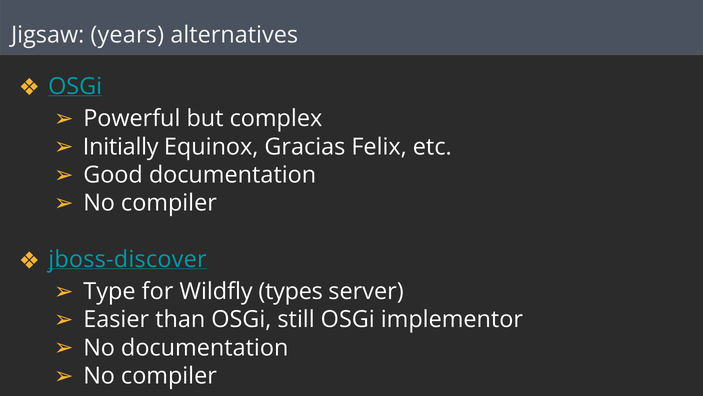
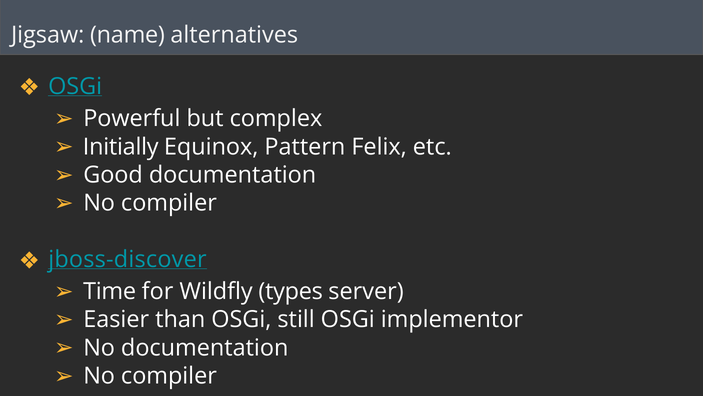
years: years -> name (127, 35)
Gracias: Gracias -> Pattern (305, 147)
Type: Type -> Time (110, 291)
